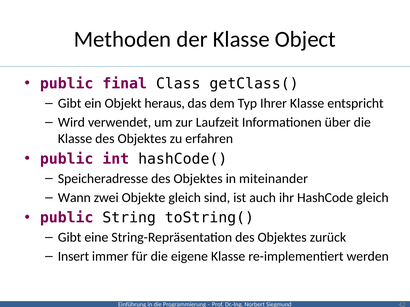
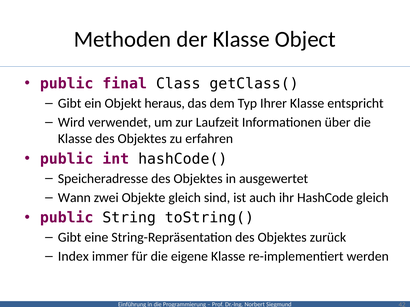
miteinander: miteinander -> ausgewertet (274, 179)
Insert: Insert -> Index (73, 257)
